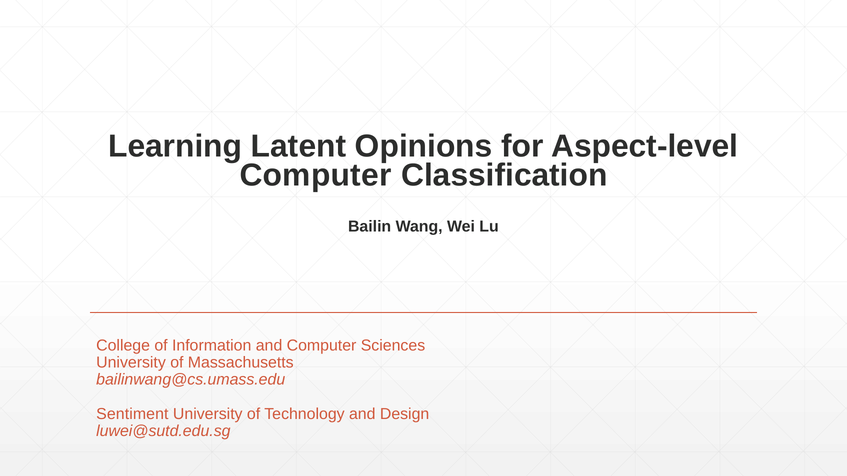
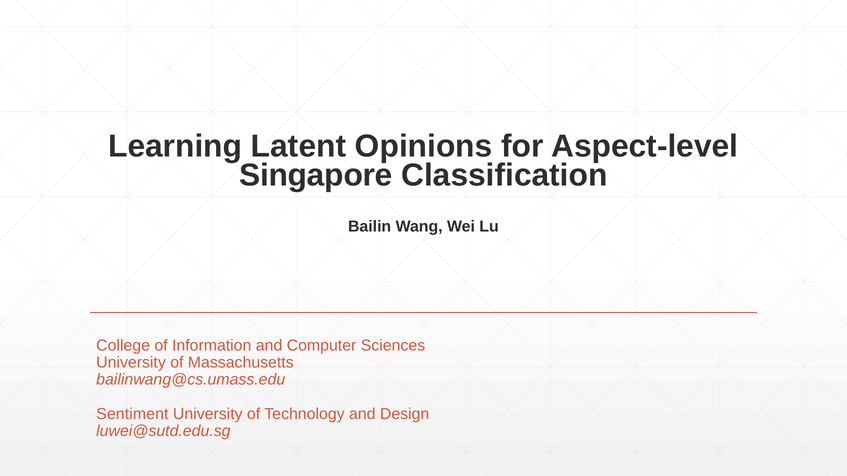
Computer: Computer -> Singapore (316, 175)
